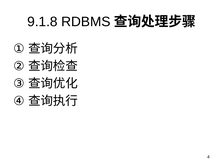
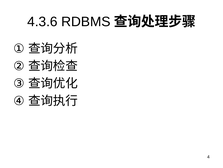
9.1.8: 9.1.8 -> 4.3.6 (42, 22)
